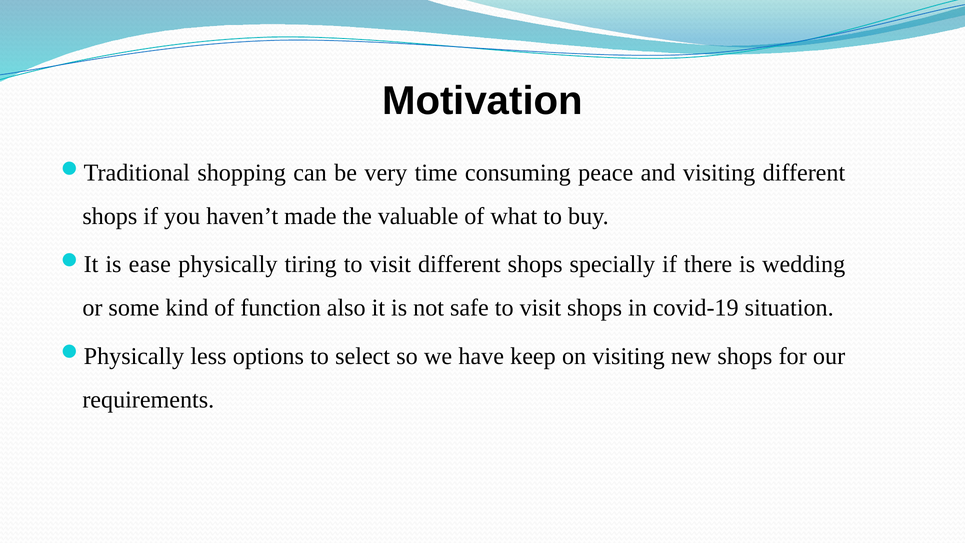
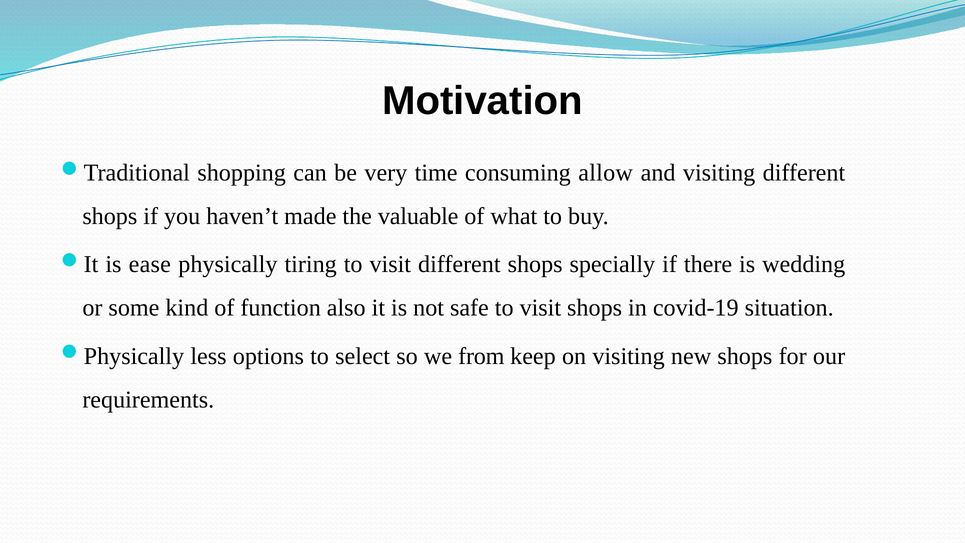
peace: peace -> allow (606, 173)
have: have -> from (481, 356)
